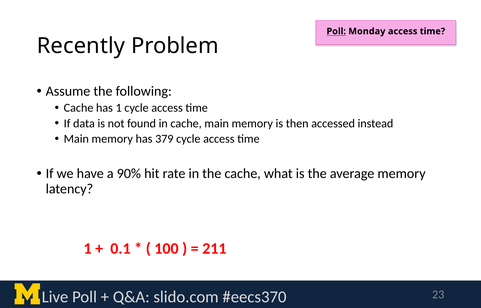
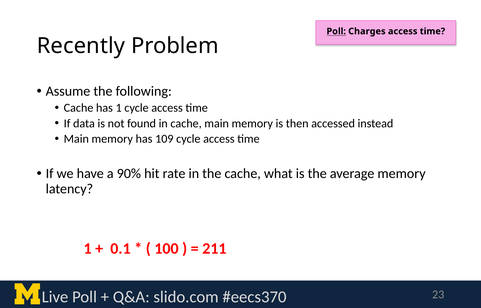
Monday: Monday -> Charges (367, 31)
379: 379 -> 109 (164, 139)
